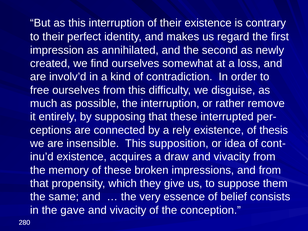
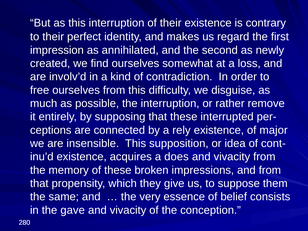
thesis: thesis -> major (274, 130)
draw: draw -> does (176, 157)
